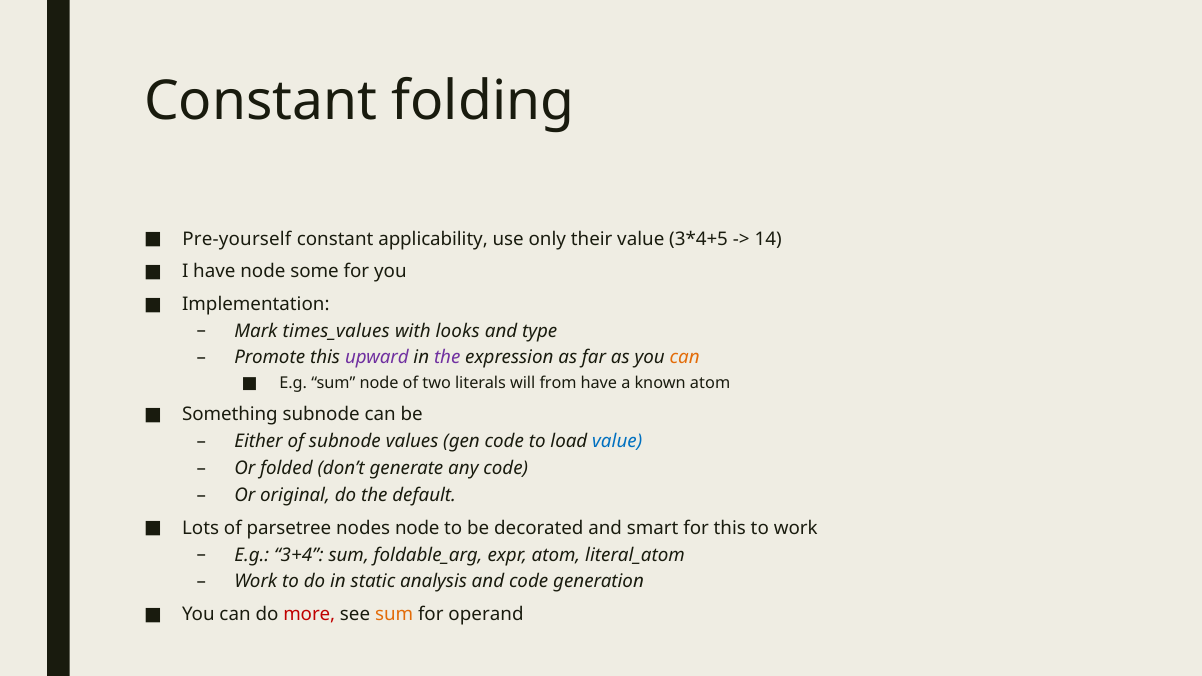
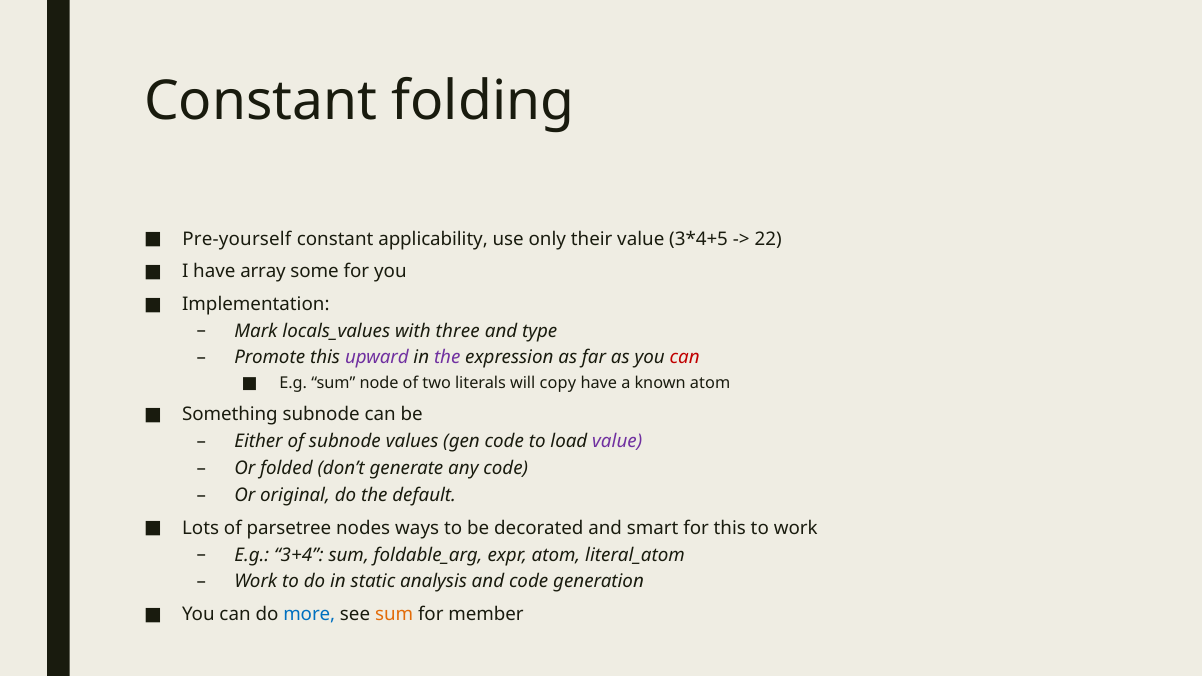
14: 14 -> 22 (768, 239)
have node: node -> array (263, 271)
times_values: times_values -> locals_values (336, 331)
looks: looks -> three (458, 331)
can colour: orange -> red (685, 358)
from: from -> copy (558, 384)
value colour: blue -> purple (617, 442)
nodes node: node -> ways (417, 528)
more colour: red -> blue (309, 614)
operand: operand -> member (486, 614)
